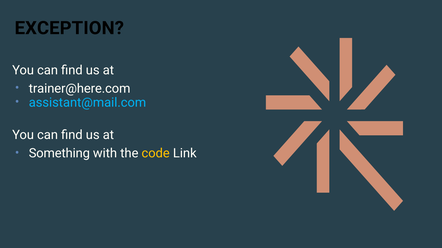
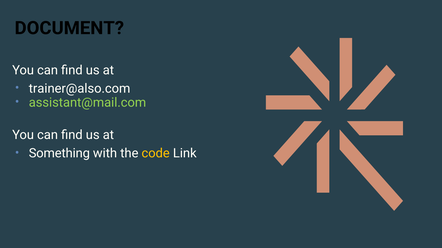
EXCEPTION: EXCEPTION -> DOCUMENT (69, 28)
trainer@here.com: trainer@here.com -> trainer@also.com (80, 89)
assistant@mail.com colour: light blue -> light green (87, 103)
